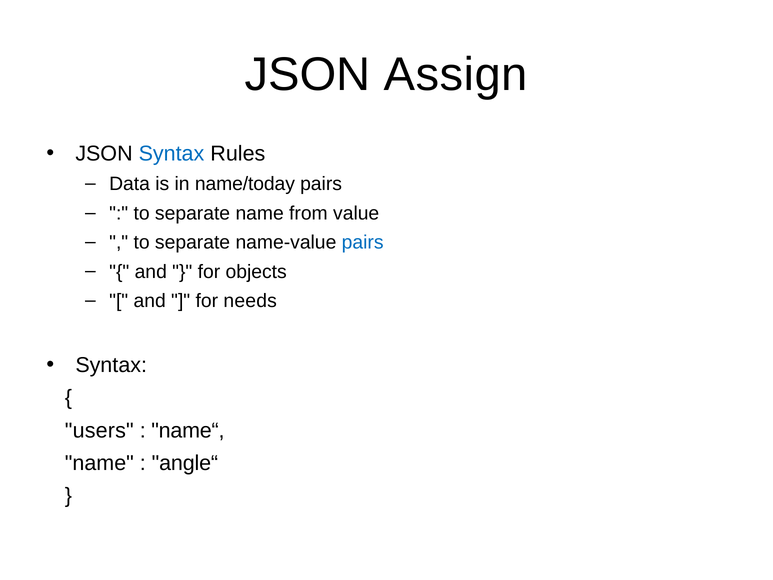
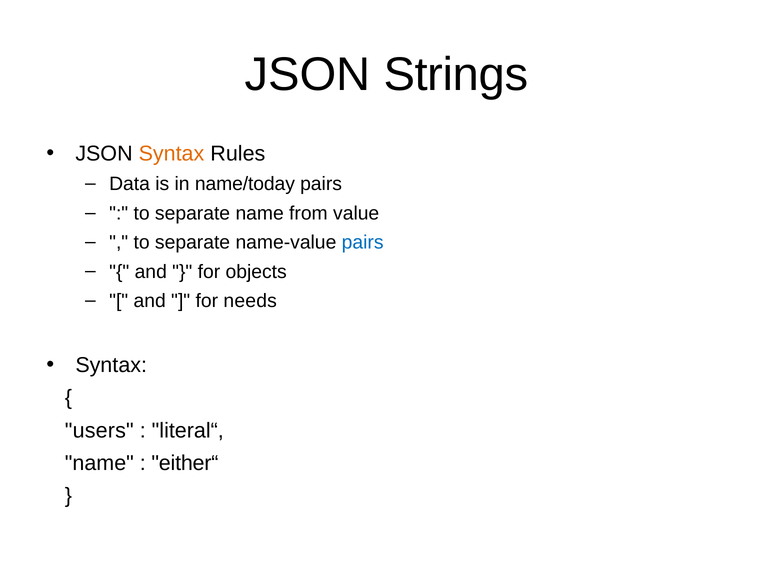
Assign: Assign -> Strings (456, 75)
Syntax colour: blue -> orange (171, 154)
name“: name“ -> literal“ (188, 430)
angle“: angle“ -> either“ (185, 463)
